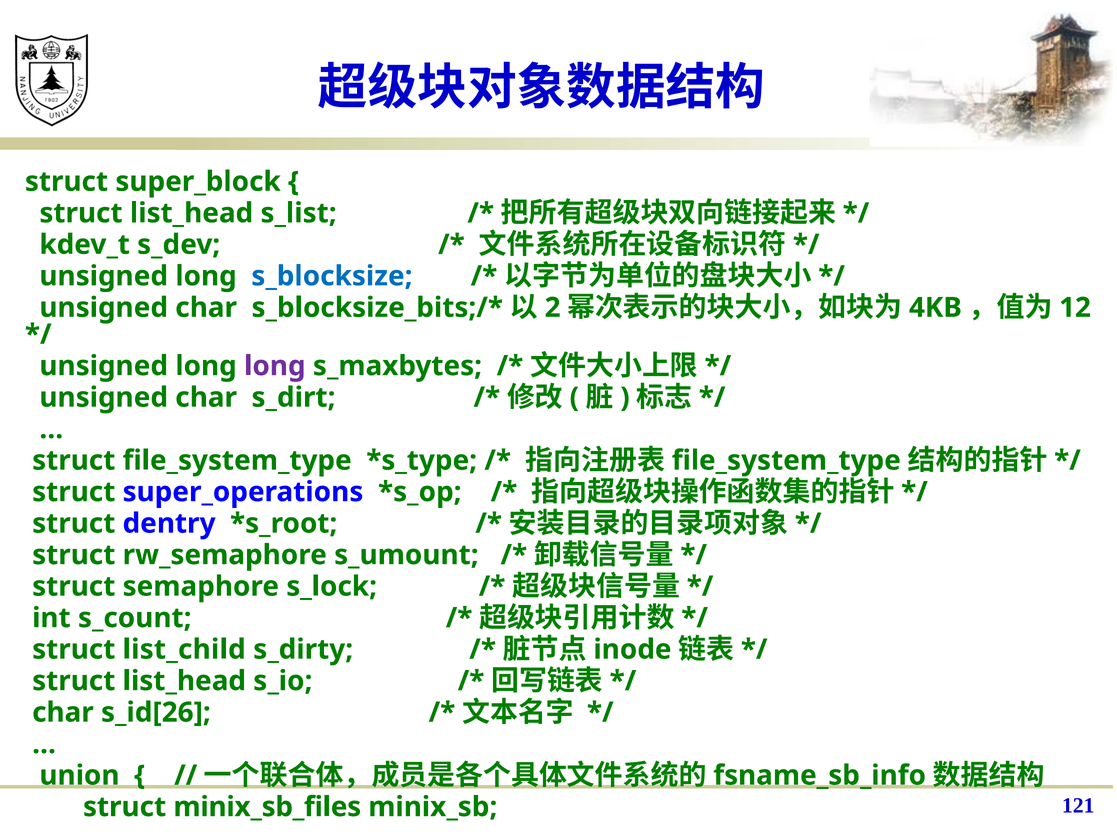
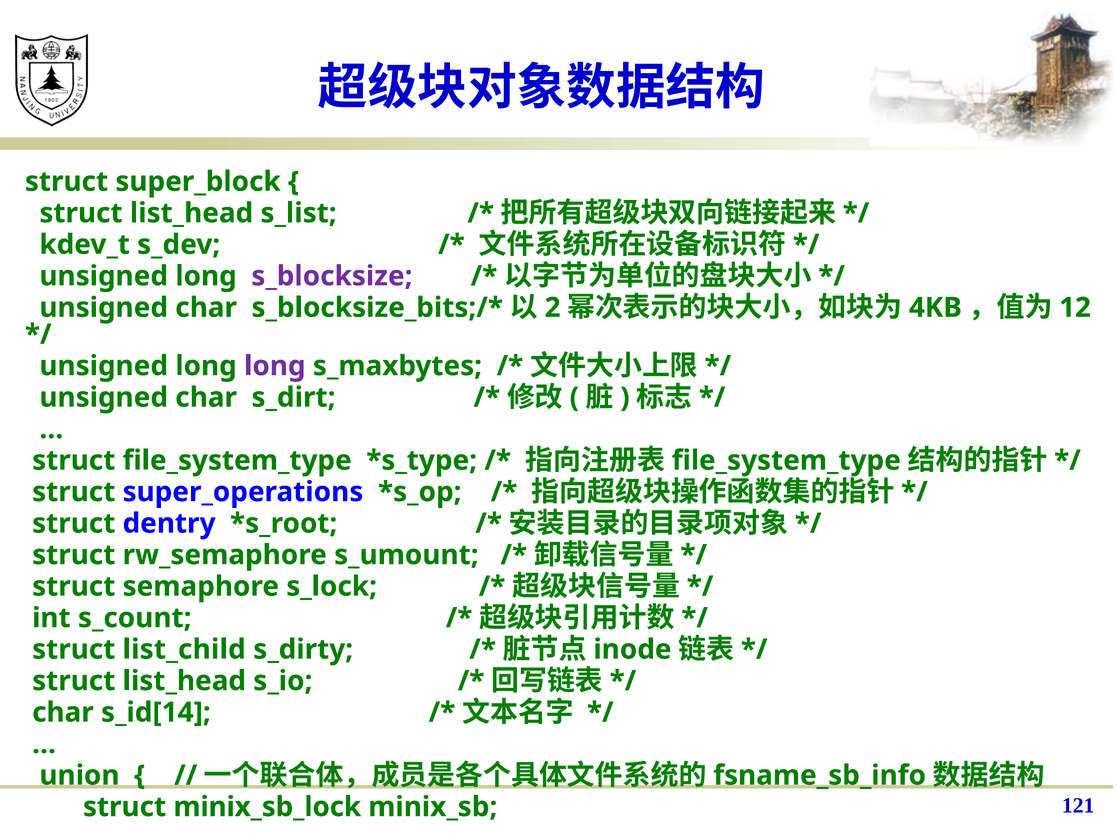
s_blocksize colour: blue -> purple (332, 276)
s_id[26: s_id[26 -> s_id[14 (156, 712)
minix_sb_files: minix_sb_files -> minix_sb_lock (267, 807)
